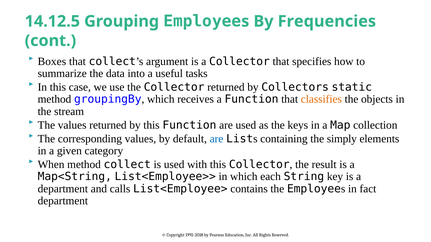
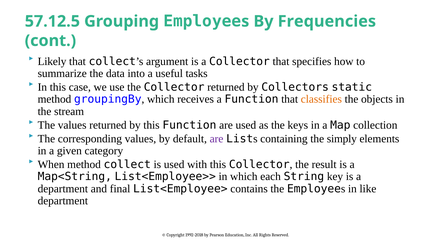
14.12.5: 14.12.5 -> 57.12.5 (52, 21)
Boxes: Boxes -> Likely (52, 61)
are colour: blue -> purple (217, 139)
calls: calls -> final (120, 189)
fact: fact -> like (368, 189)
